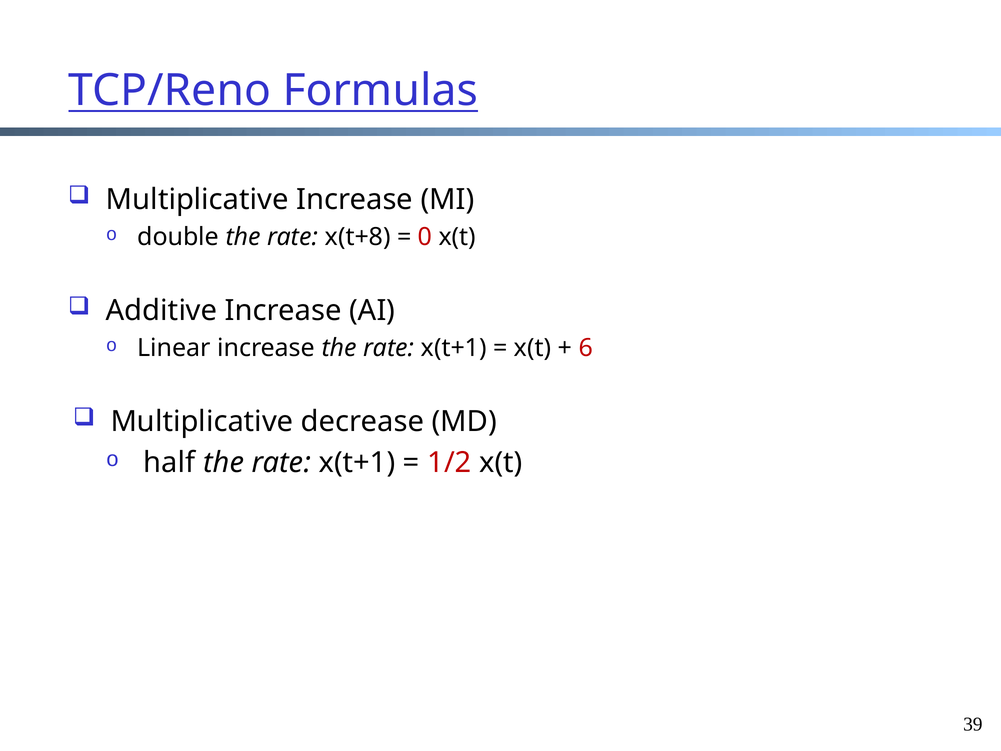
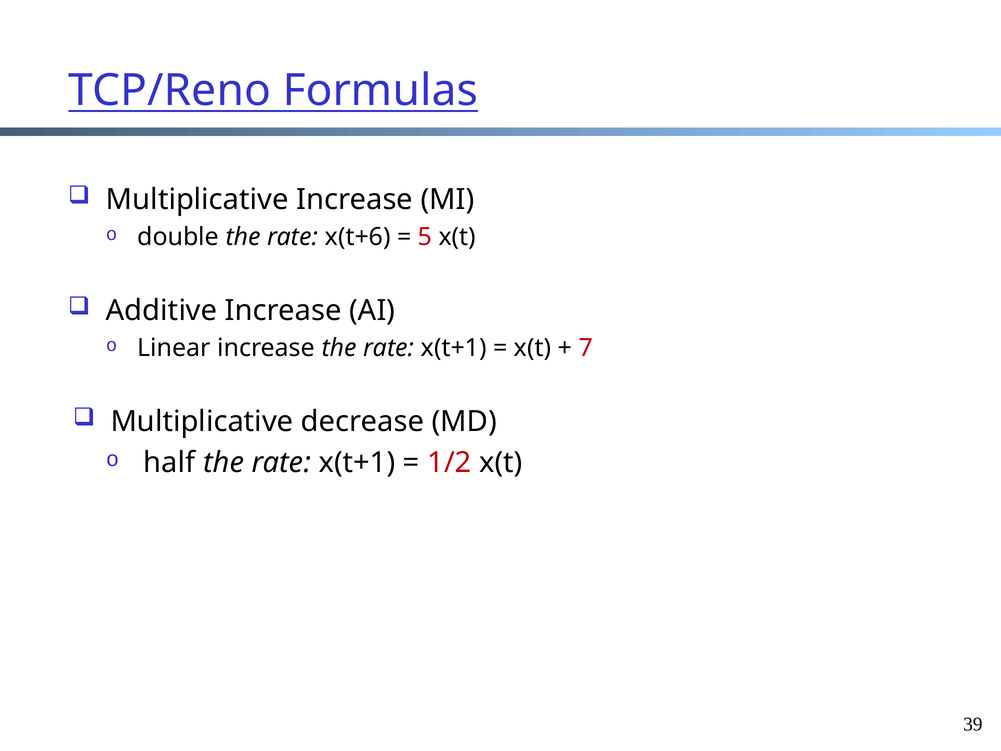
x(t+8: x(t+8 -> x(t+6 (358, 237)
0: 0 -> 5 (425, 237)
6: 6 -> 7 (586, 348)
